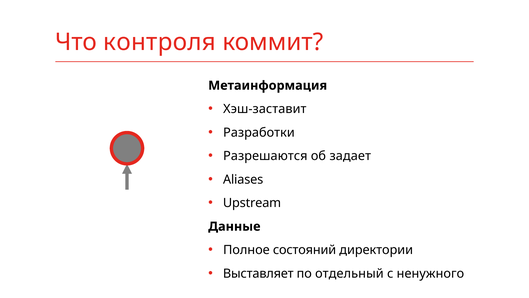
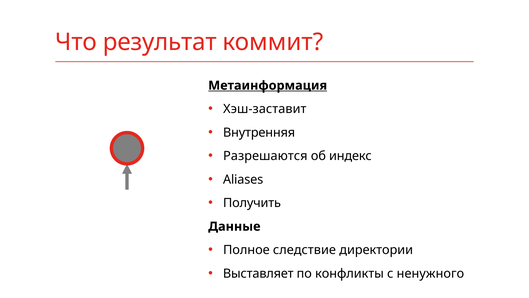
контроля: контроля -> результат (160, 42)
Метаинформация underline: none -> present (268, 85)
Разработки: Разработки -> Внутренняя (259, 132)
задает: задает -> индекс (350, 156)
Upstream: Upstream -> Получить (252, 203)
состояний: состояний -> следствие (304, 250)
отдельный: отдельный -> конфликты (349, 273)
